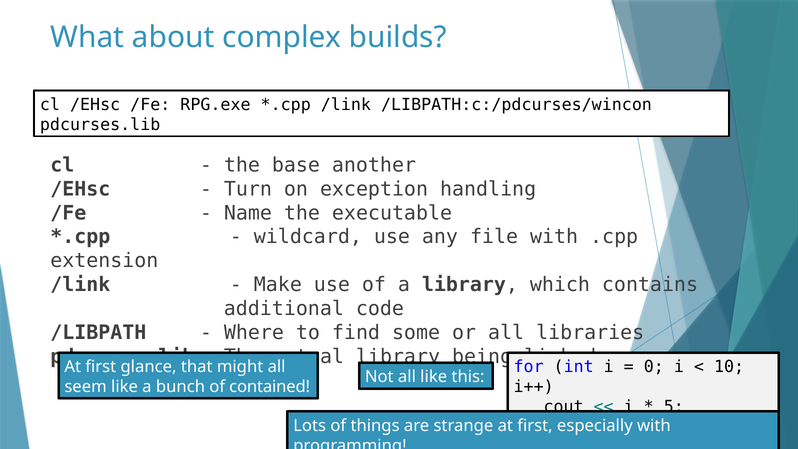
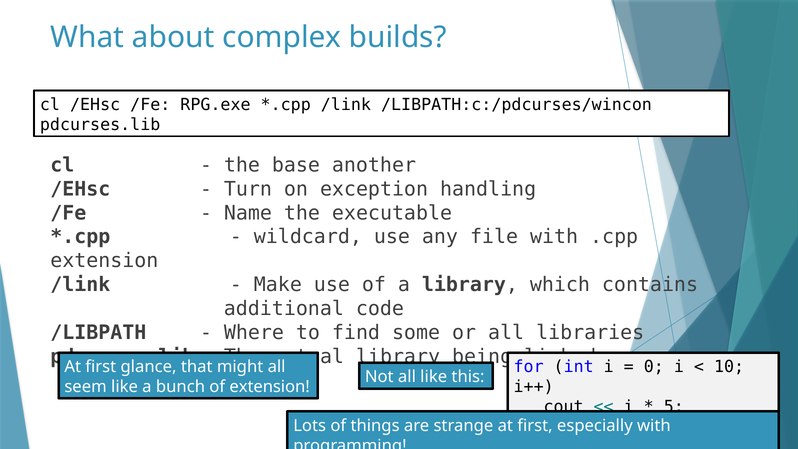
of contained: contained -> extension (270, 387)
